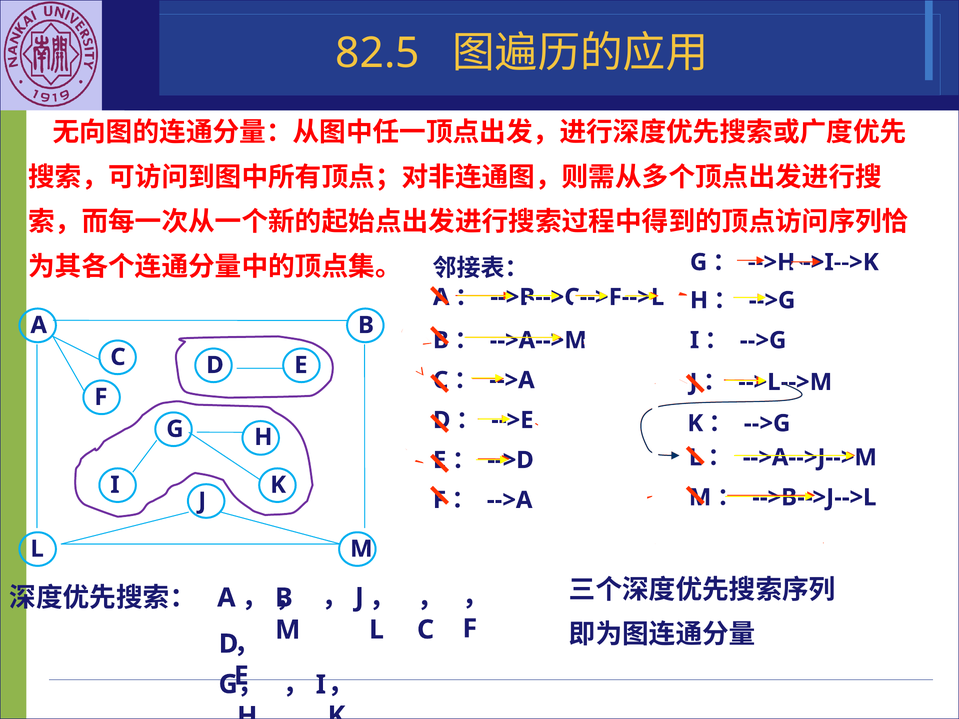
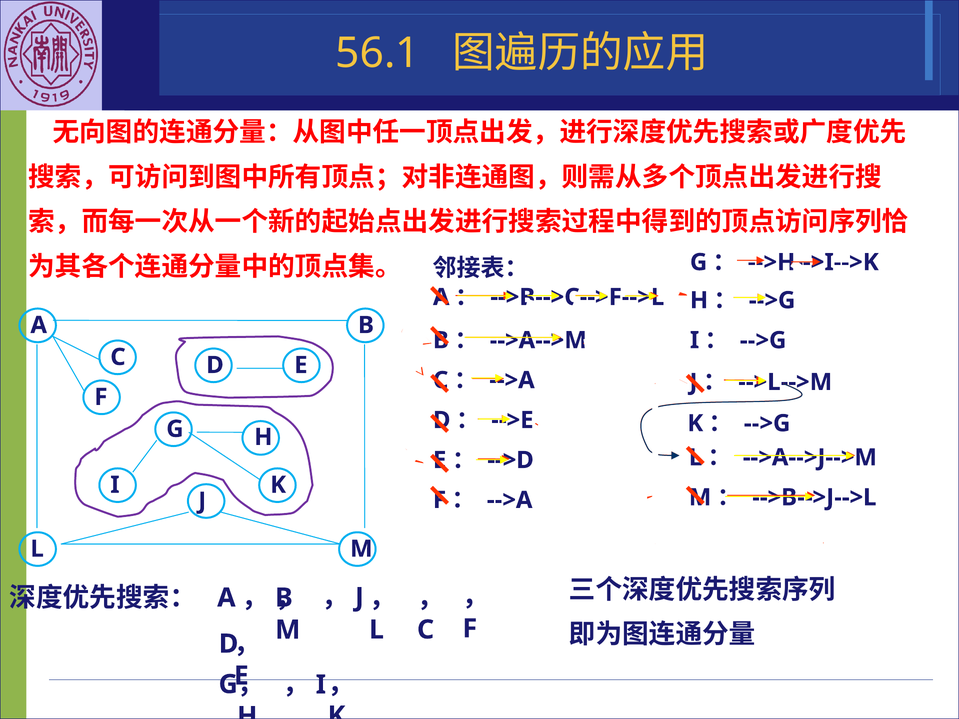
82.5: 82.5 -> 56.1 (378, 53)
